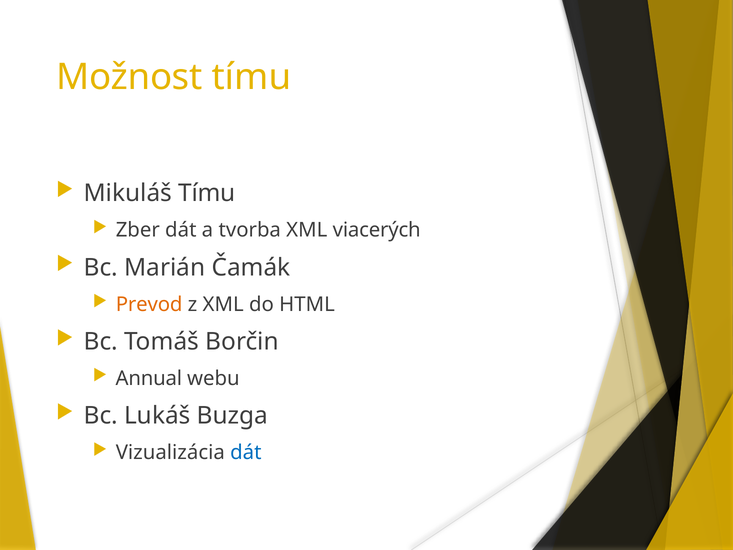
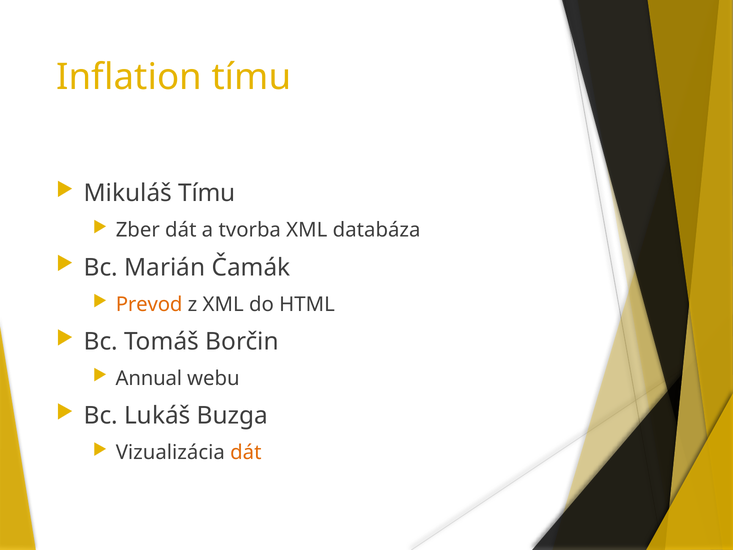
Možnost: Možnost -> Inflation (129, 77)
viacerých: viacerých -> databáza (377, 230)
dát colour: blue -> orange (246, 452)
